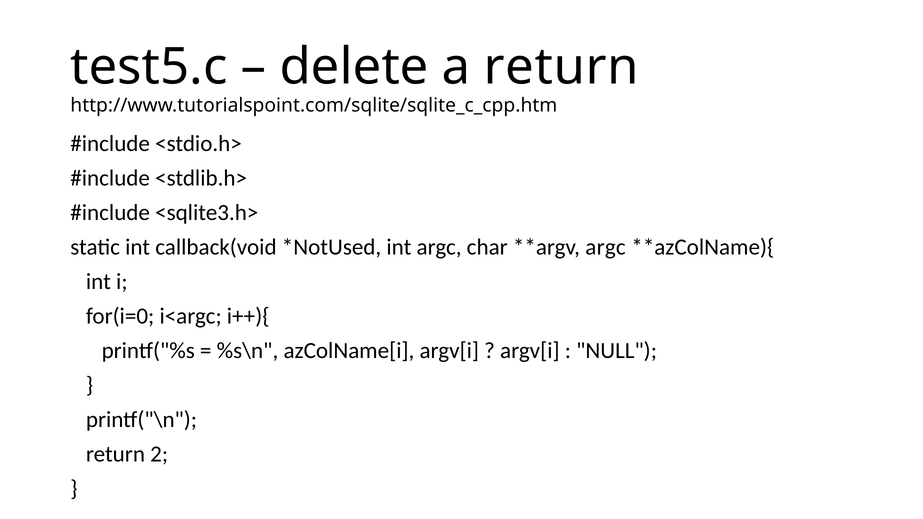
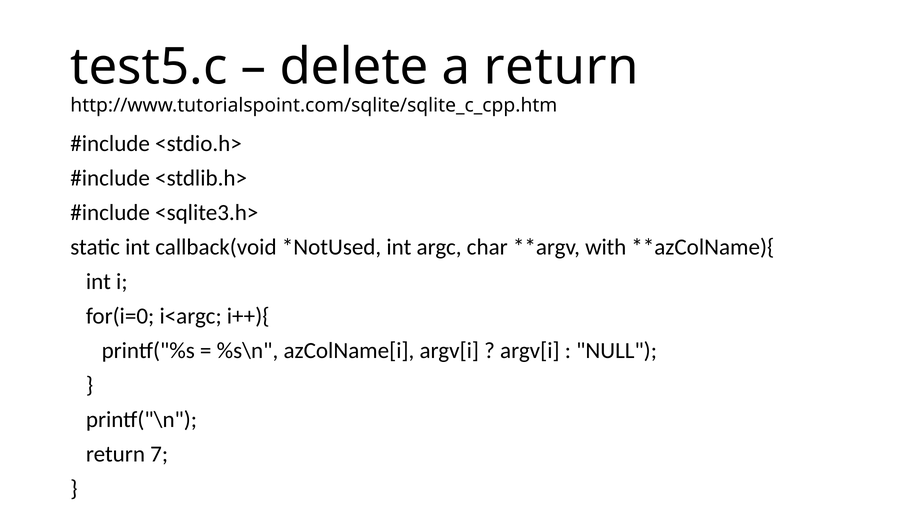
argc: argc -> with (606, 247)
2: 2 -> 7 (159, 455)
